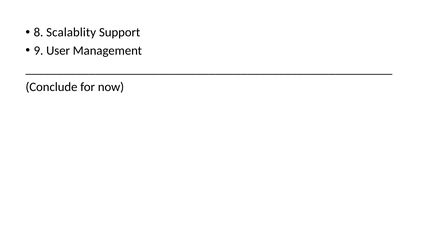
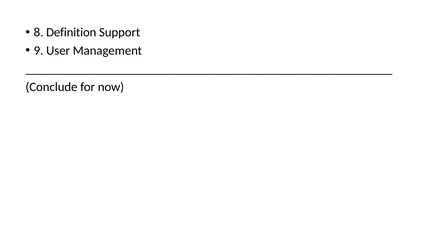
Scalablity: Scalablity -> Definition (71, 32)
